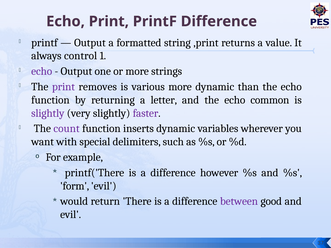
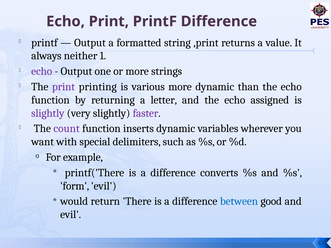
control: control -> neither (81, 56)
removes: removes -> printing (98, 87)
common: common -> assigned (270, 100)
however: however -> converts (219, 173)
between colour: purple -> blue (239, 202)
